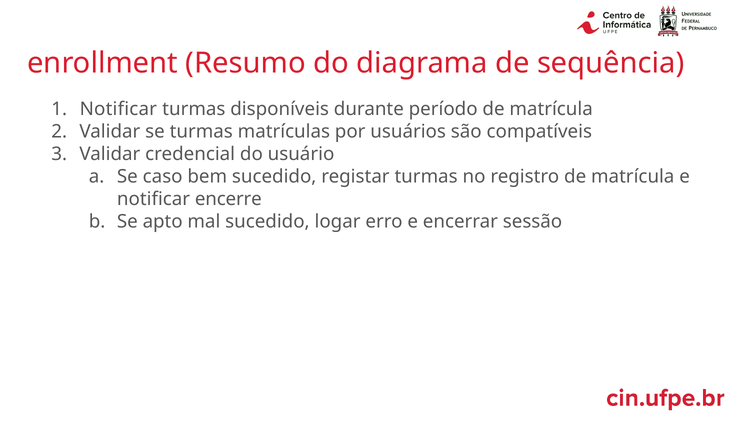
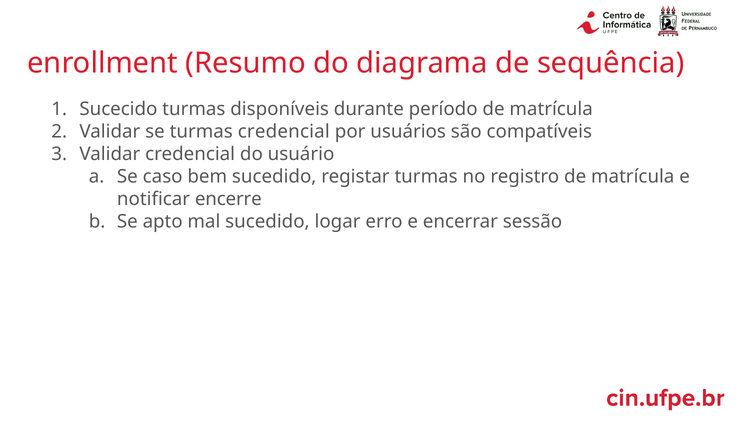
Notificar: Notificar -> Sucecido (118, 109)
turmas matrículas: matrículas -> credencial (284, 132)
